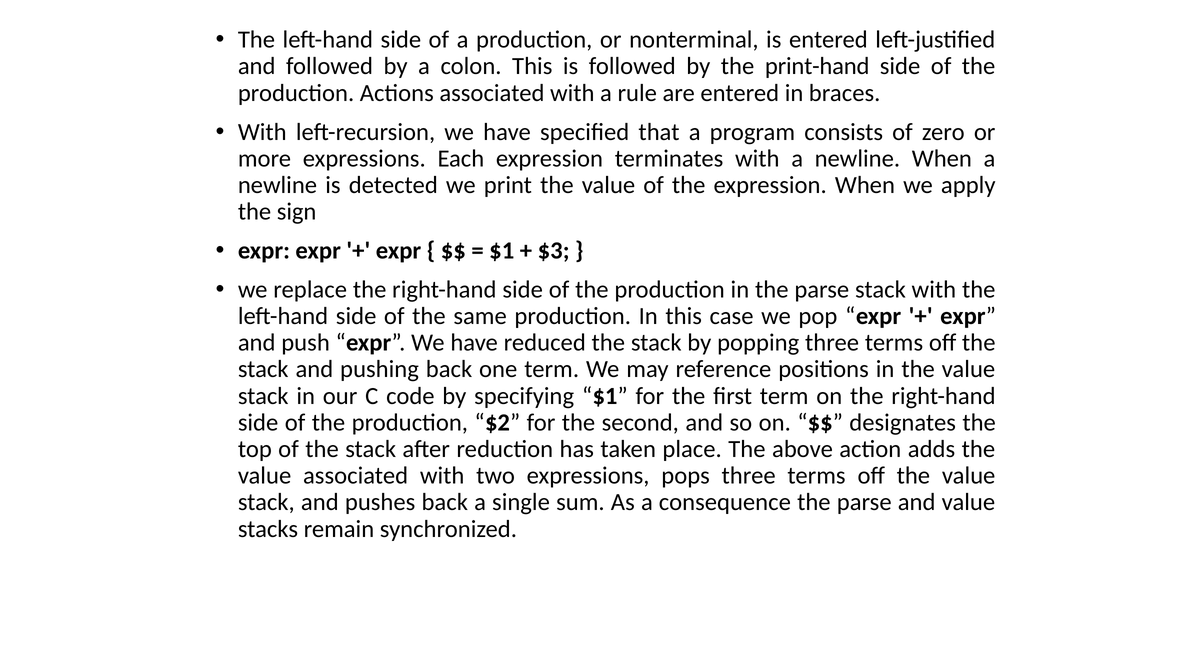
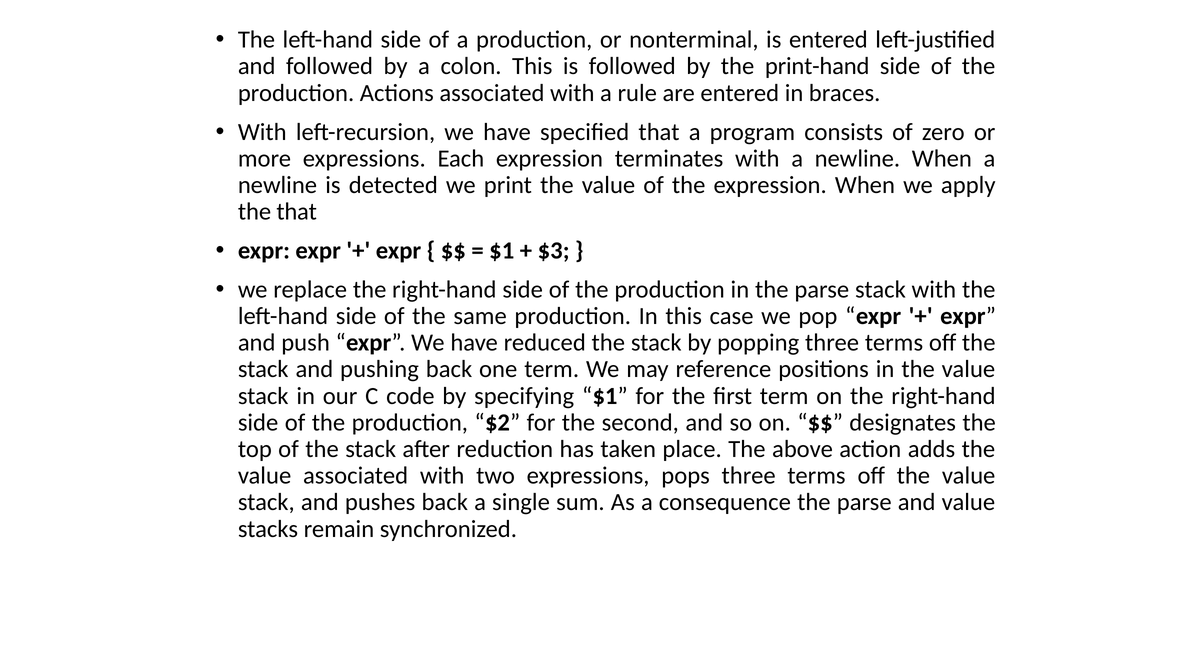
the sign: sign -> that (297, 212)
